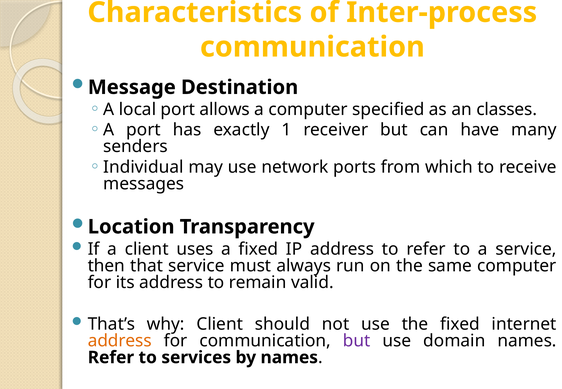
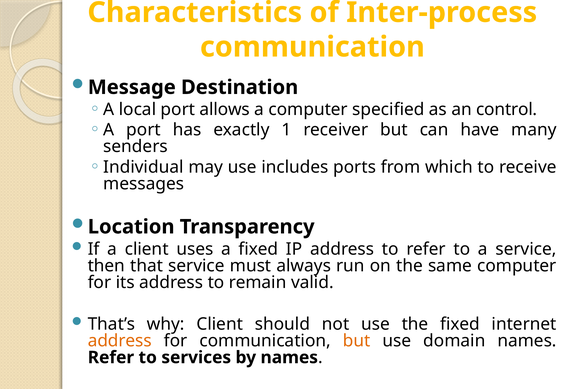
classes: classes -> control (507, 109)
network: network -> includes (295, 167)
but colour: purple -> orange (357, 341)
